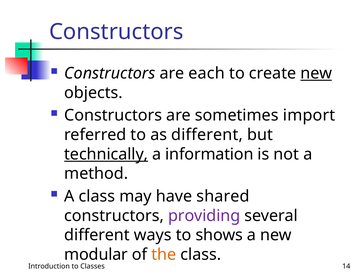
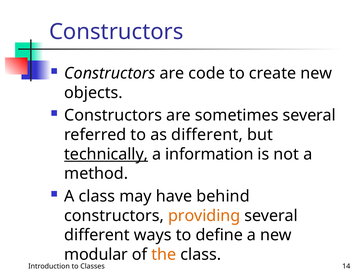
each: each -> code (207, 73)
new underline: present -> none (316, 73)
sometimes import: import -> several (309, 115)
shared: shared -> behind (223, 196)
providing colour: purple -> orange (204, 215)
shows: shows -> define (219, 234)
